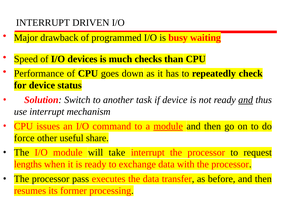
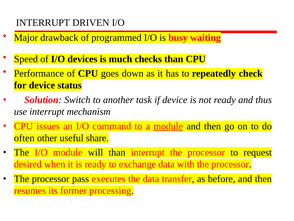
and underline: present -> none (246, 100)
force: force -> often (24, 138)
will take: take -> than (117, 152)
lengths: lengths -> desired (28, 164)
